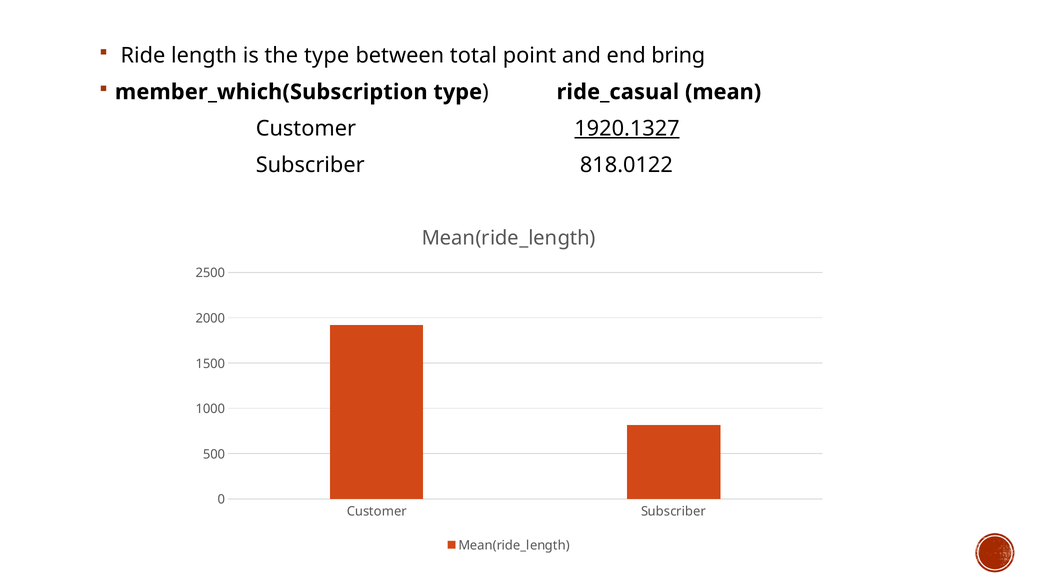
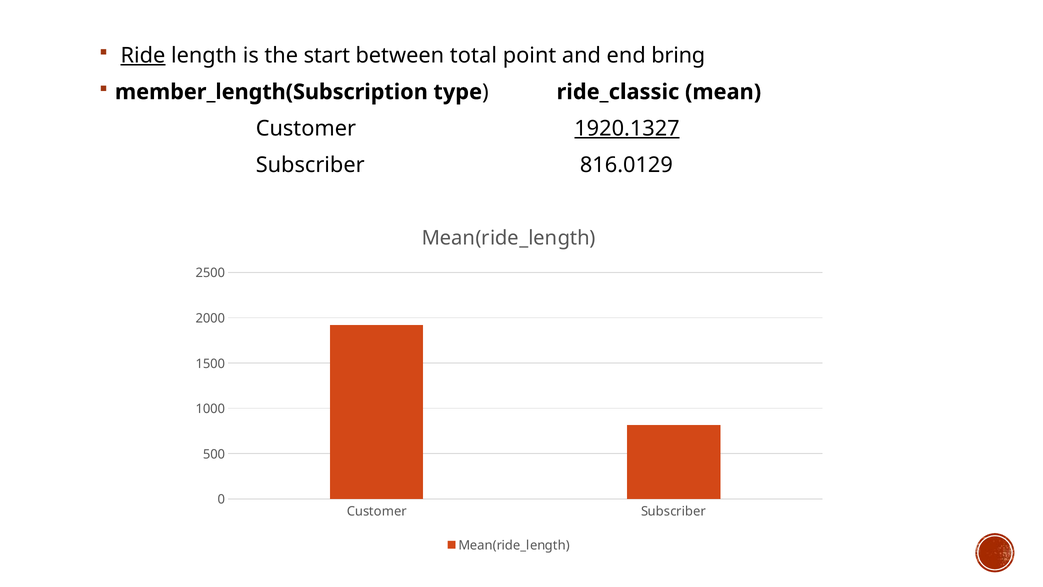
Ride underline: none -> present (143, 55)
the type: type -> start (327, 55)
member_which(Subscription: member_which(Subscription -> member_length(Subscription (271, 92)
ride_casual: ride_casual -> ride_classic (618, 92)
818.0122: 818.0122 -> 816.0129 (626, 165)
